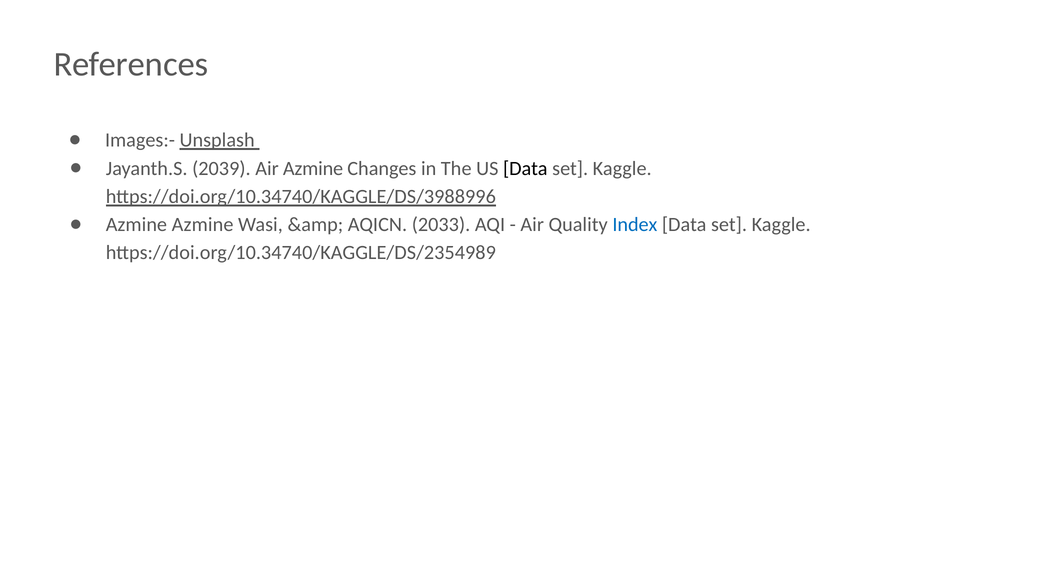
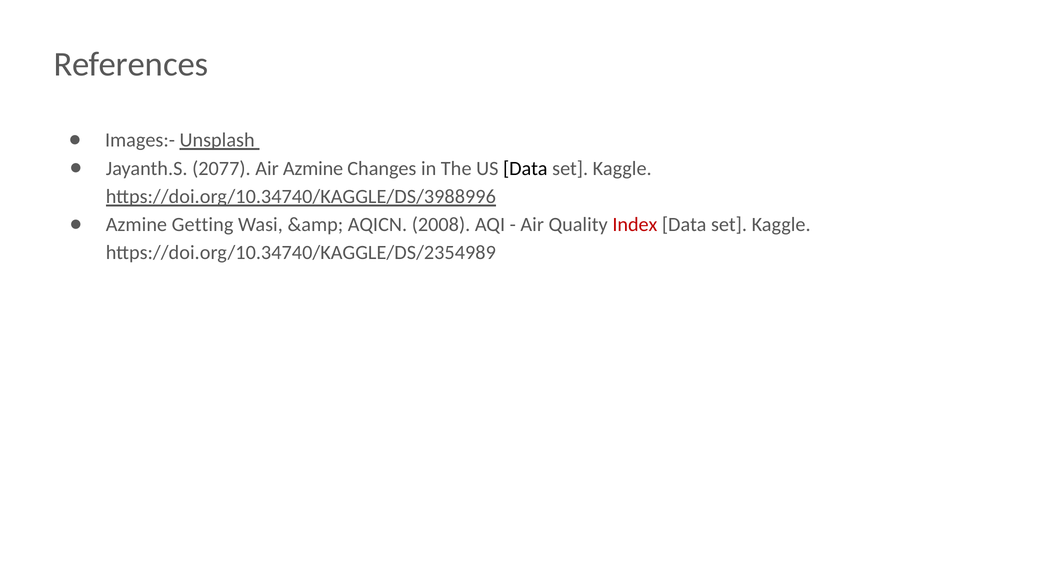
2039: 2039 -> 2077 (221, 169)
Azmine Azmine: Azmine -> Getting (203, 225)
2033: 2033 -> 2008 (441, 225)
Index colour: blue -> red (635, 225)
